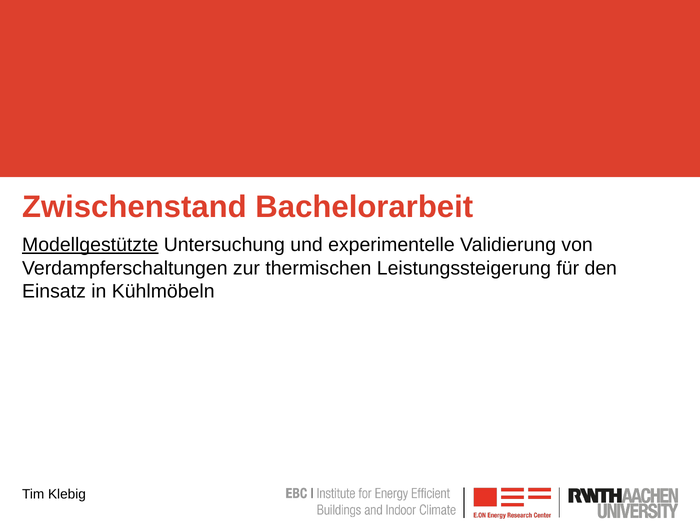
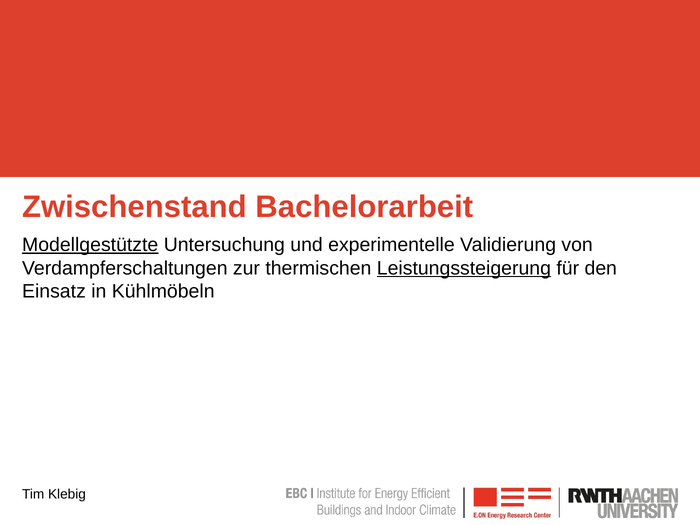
Leistungssteigerung underline: none -> present (464, 268)
